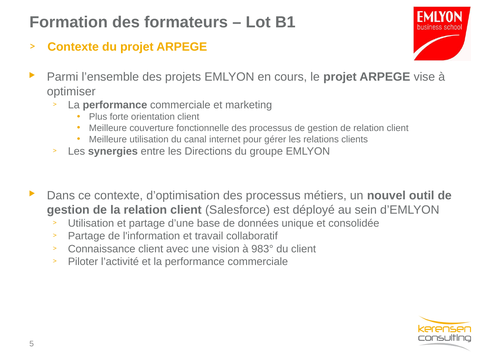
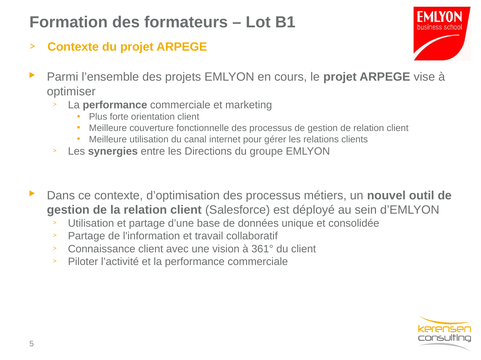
983°: 983° -> 361° (262, 249)
